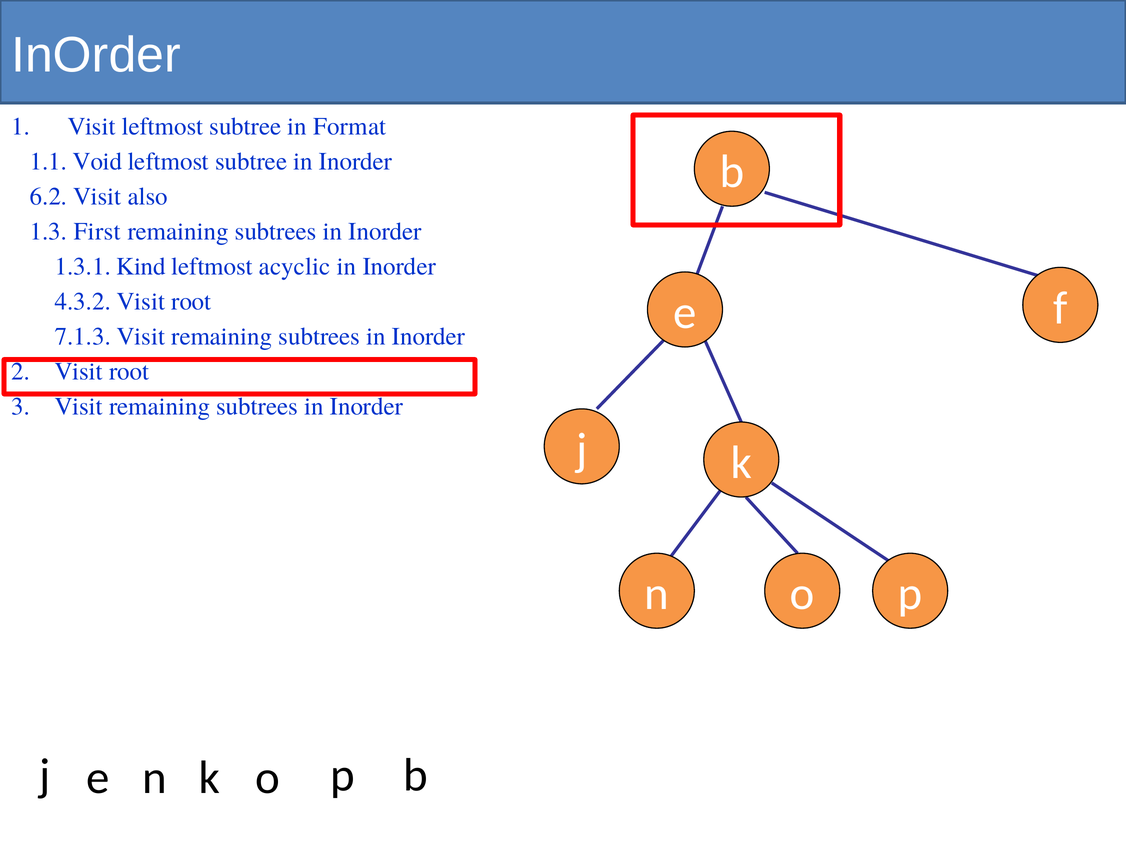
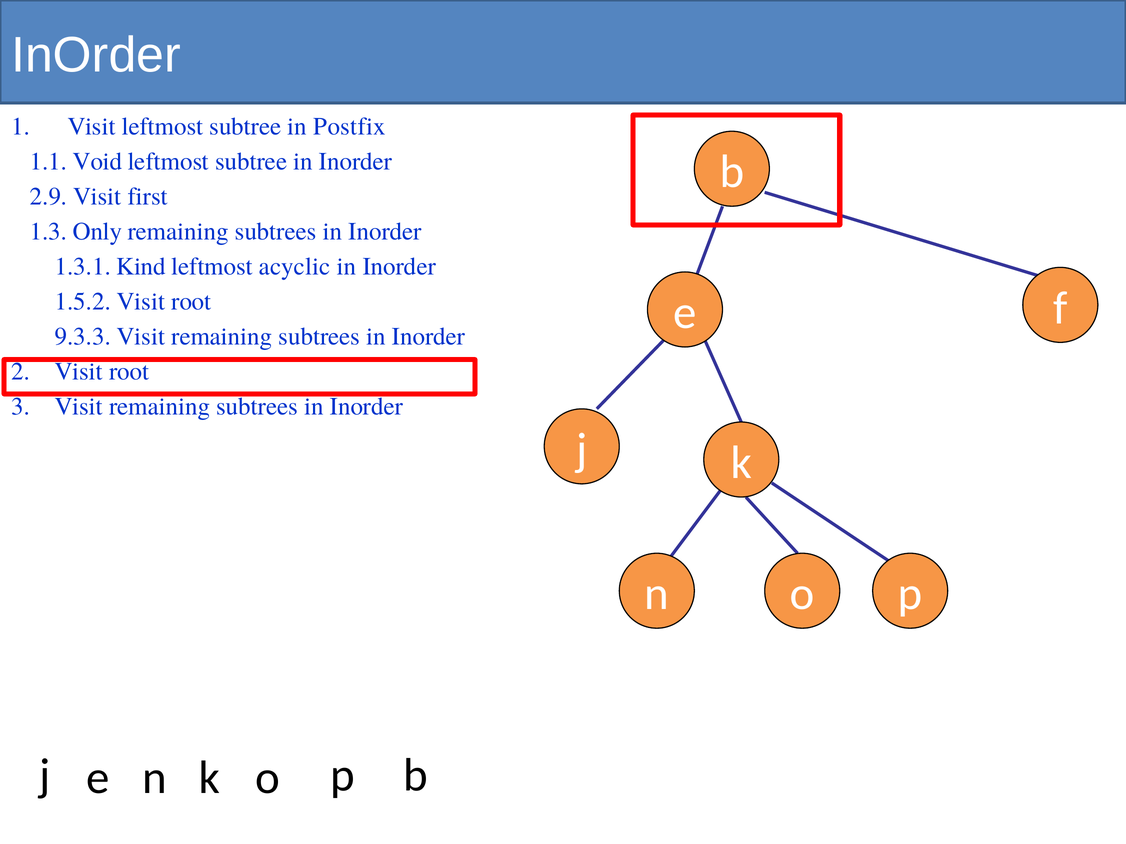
Format: Format -> Postfix (350, 127)
6.2: 6.2 -> 2.9 (49, 197)
also: also -> first (148, 197)
First: First -> Only (97, 232)
4.3.2: 4.3.2 -> 1.5.2 (83, 302)
7.1.3: 7.1.3 -> 9.3.3 (83, 337)
